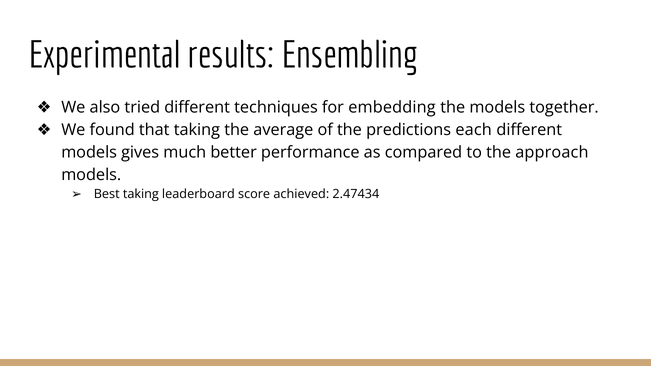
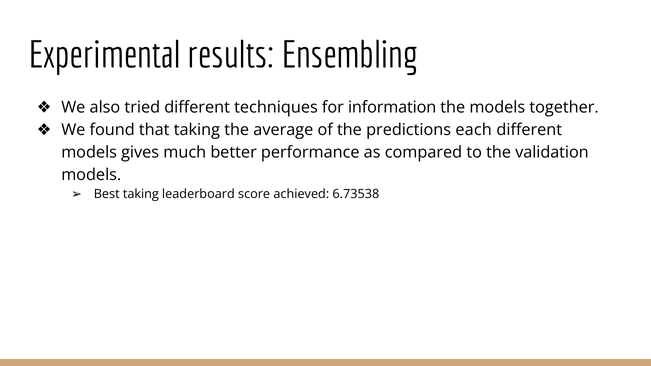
embedding: embedding -> information (392, 108)
approach: approach -> validation (552, 152)
2.47434: 2.47434 -> 6.73538 (356, 194)
